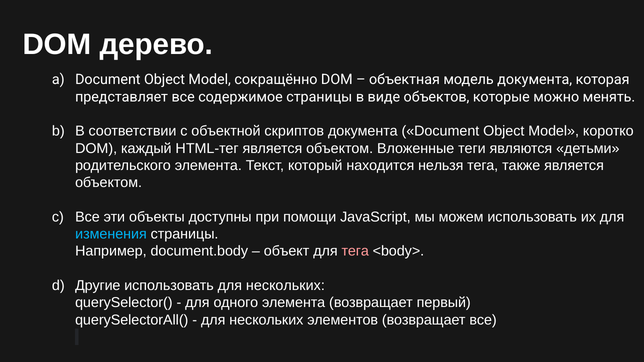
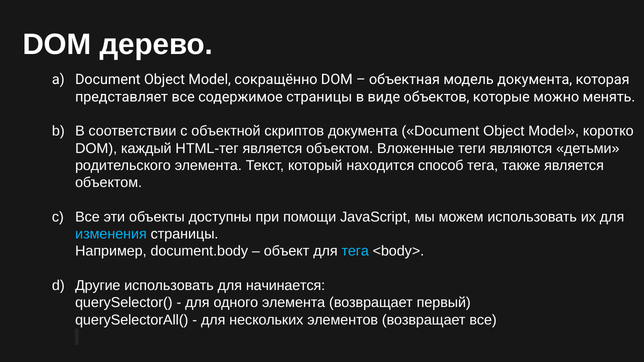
нельзя: нельзя -> способ (441, 166)
тега colour: pink -> light blue (355, 251)
использовать для нескольких: нескольких -> начинается (286, 286)
